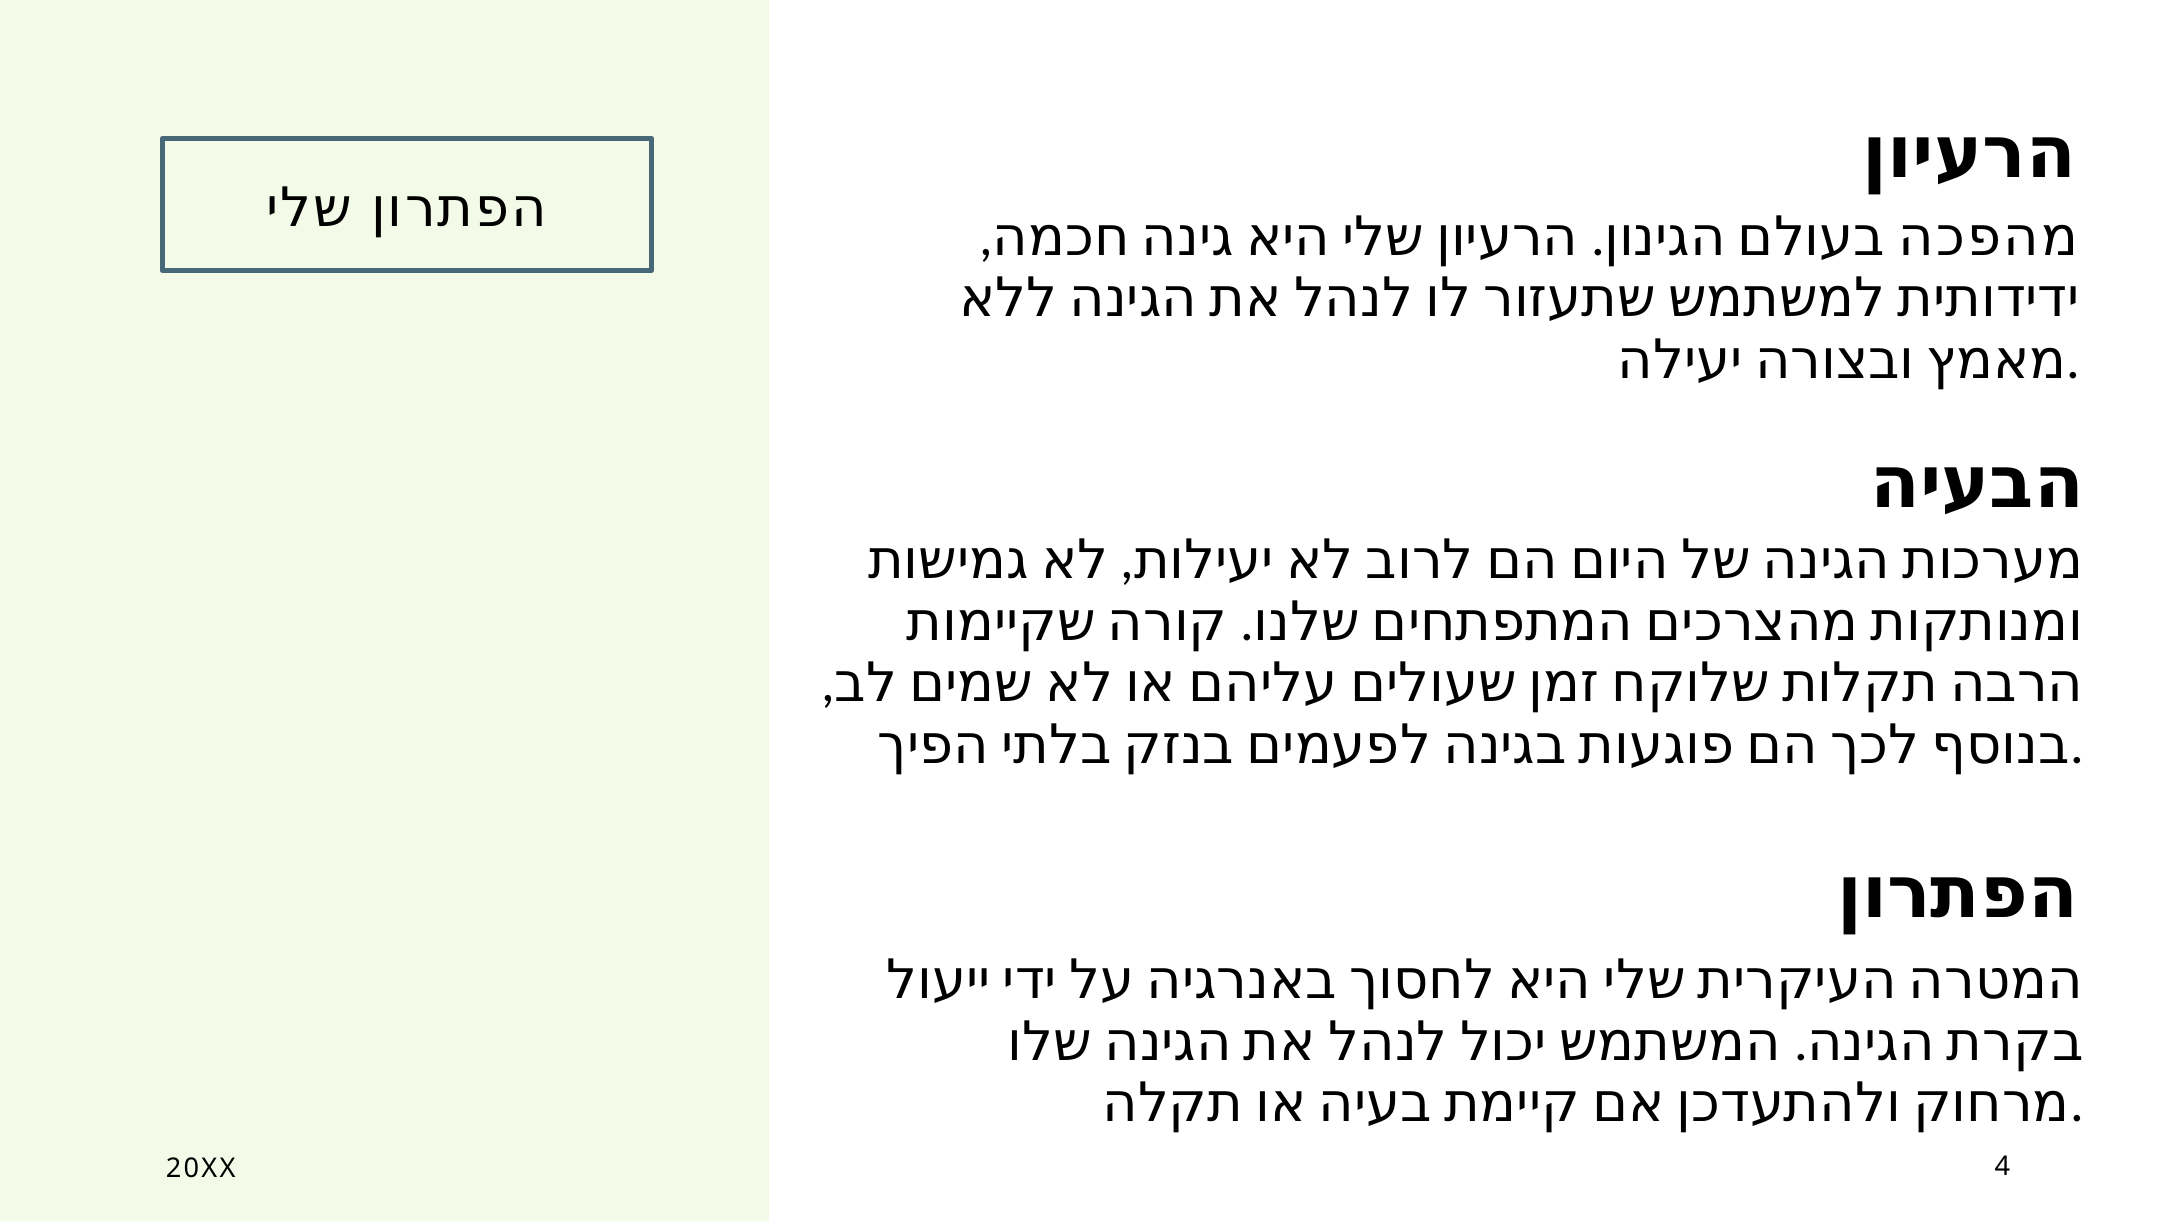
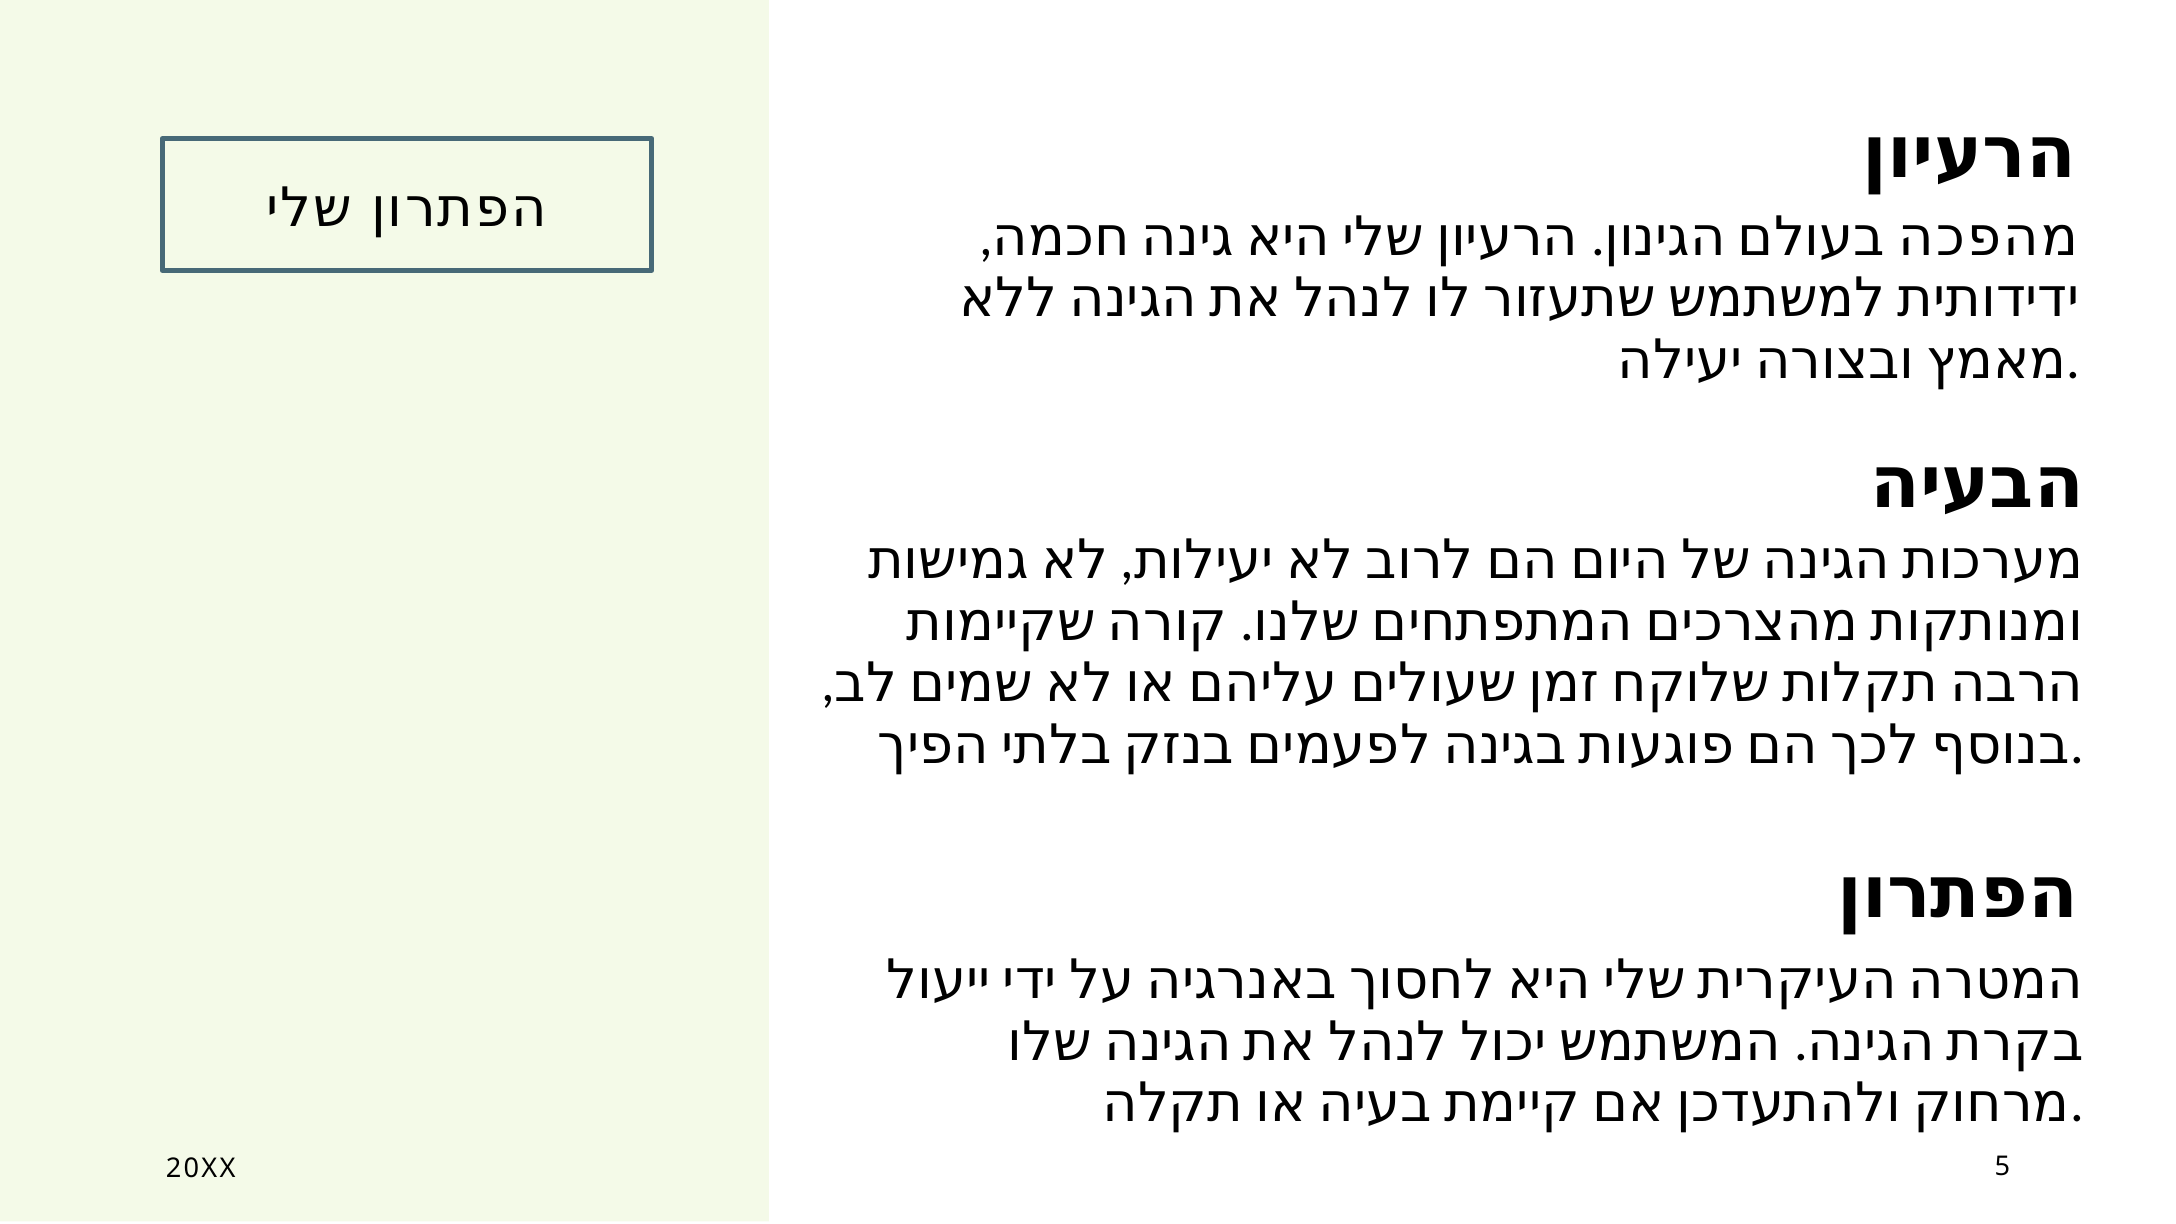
4: 4 -> 5 (2002, 1167)
